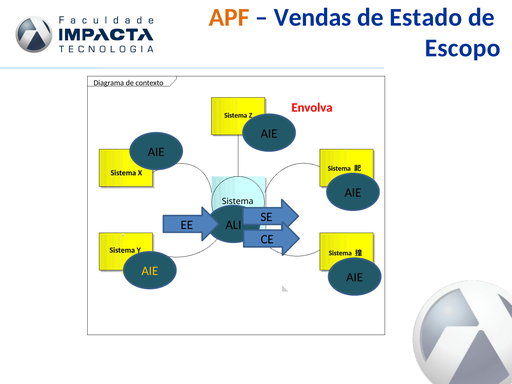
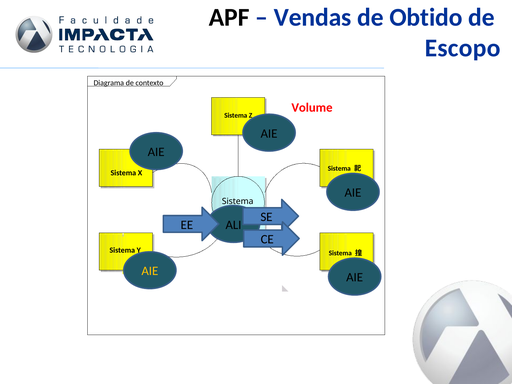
APF colour: orange -> black (229, 17)
Estado: Estado -> Obtido (426, 17)
Envolva: Envolva -> Volume (312, 108)
